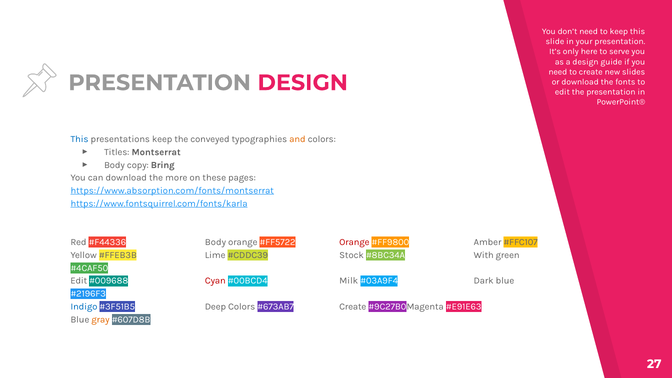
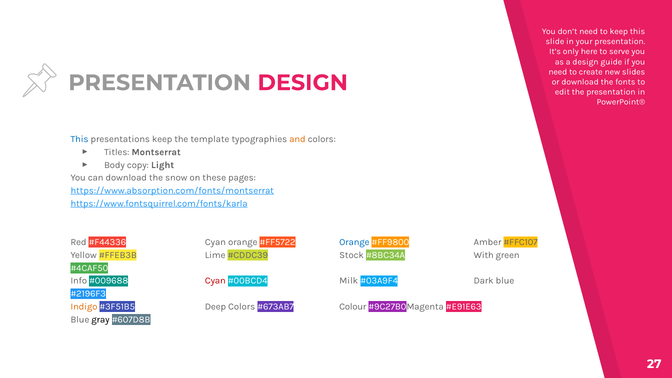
conveyed: conveyed -> template (210, 139)
Bring: Bring -> Light (163, 165)
more: more -> snow (176, 178)
Body: Body -> Cyan (215, 242)
Orange colour: red -> blue (354, 242)
Edit: Edit -> Info (79, 281)
Indigo colour: blue -> orange (84, 307)
Create: Create -> Colour (353, 307)
gray colour: orange -> black (100, 320)
